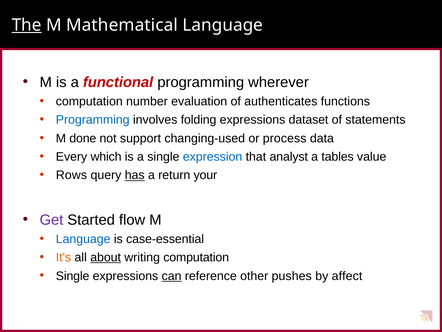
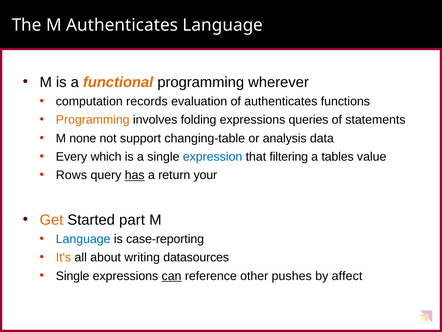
The underline: present -> none (27, 25)
M Mathematical: Mathematical -> Authenticates (122, 25)
functional colour: red -> orange (118, 82)
number: number -> records (147, 101)
Programming colour: blue -> orange (93, 120)
dataset: dataset -> queries (309, 120)
done: done -> none (83, 138)
changing-used: changing-used -> changing-table (205, 138)
process: process -> analysis (285, 138)
analyst: analyst -> filtering (289, 157)
Get colour: purple -> orange (51, 220)
flow: flow -> part (132, 220)
case-essential: case-essential -> case-reporting (165, 239)
about underline: present -> none (106, 257)
writing computation: computation -> datasources (196, 257)
